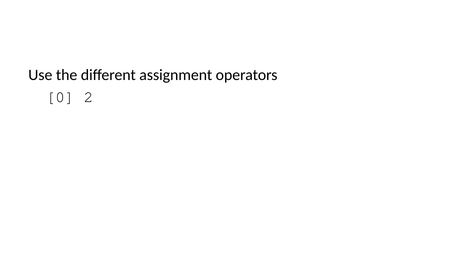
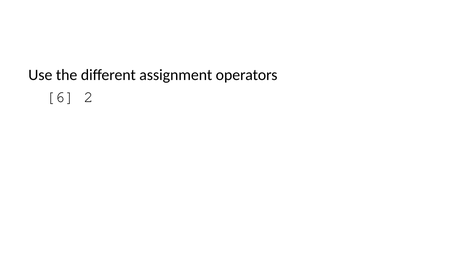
0: 0 -> 6 (60, 97)
